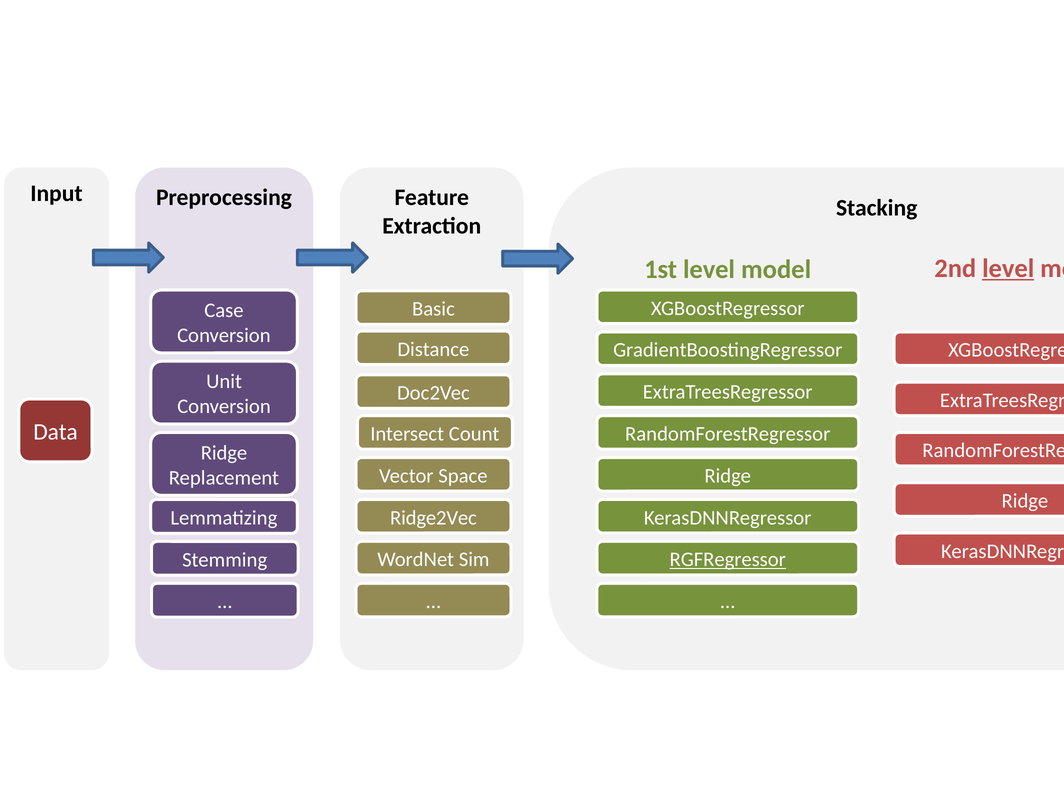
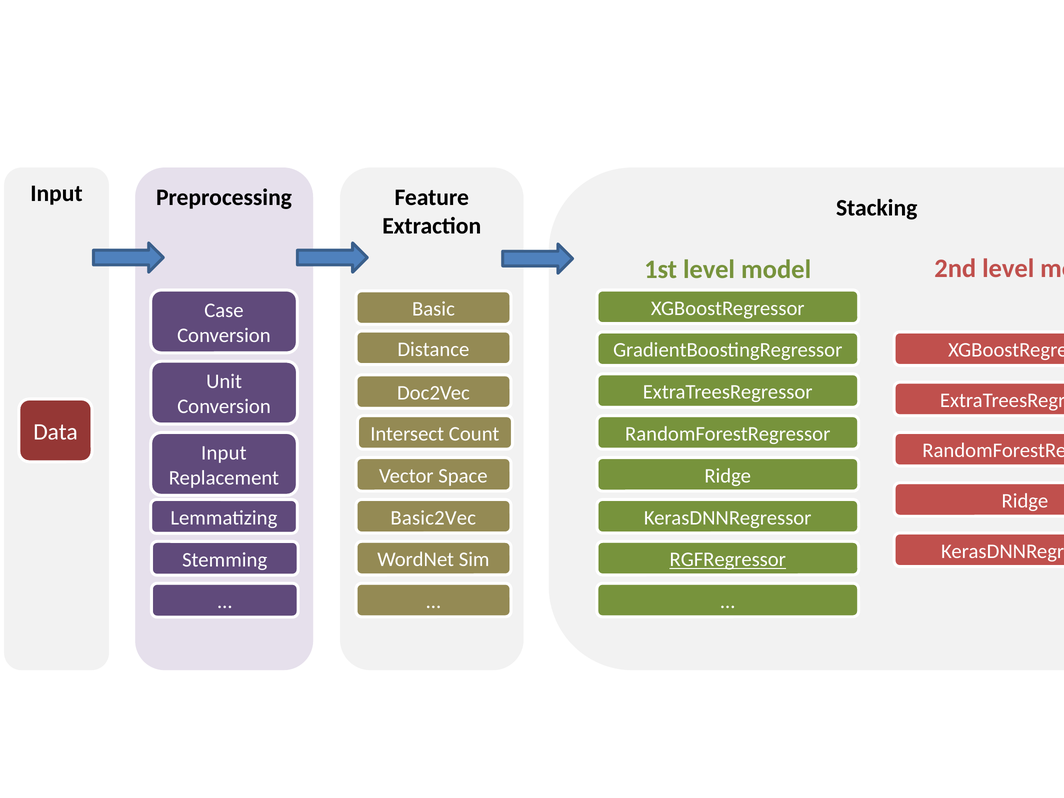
level underline: present -> none (1008, 268)
Ridge: Ridge -> Input (224, 453)
Ridge2Vec: Ridge2Vec -> Basic2Vec (433, 518)
